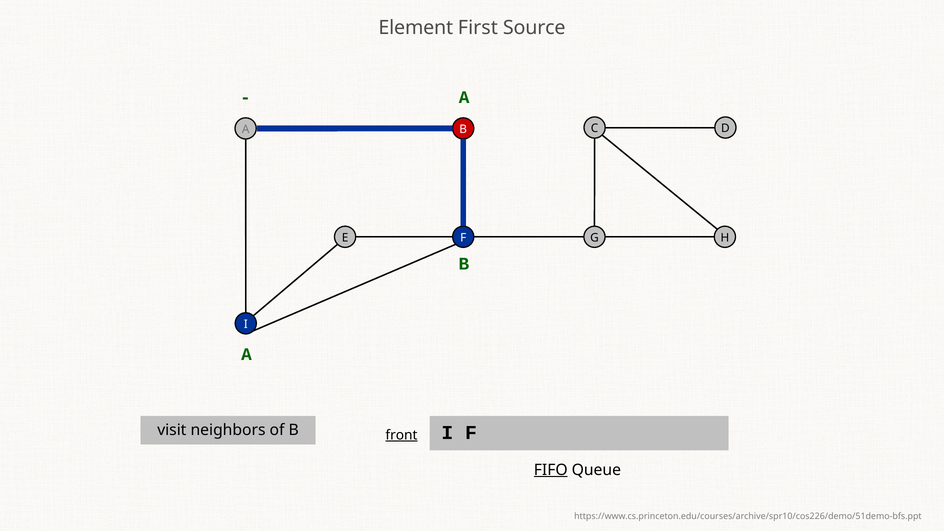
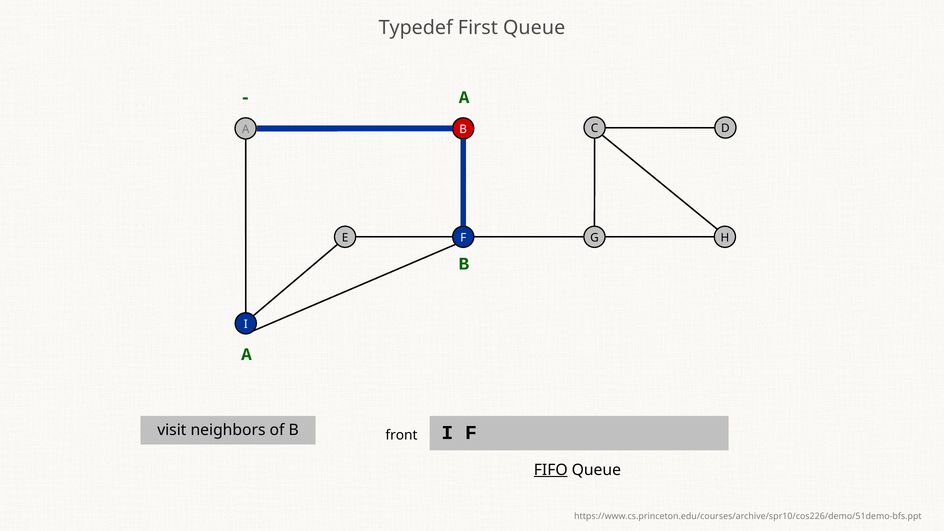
Element: Element -> Typedef (416, 28)
First Source: Source -> Queue (534, 28)
front underline: present -> none (401, 435)
